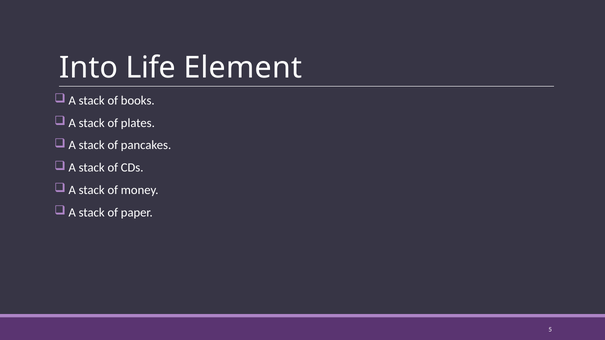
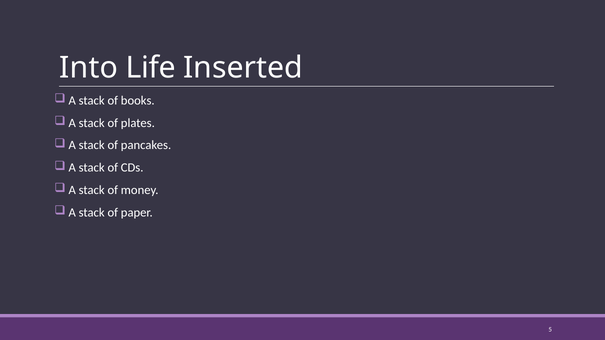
Element: Element -> Inserted (243, 68)
